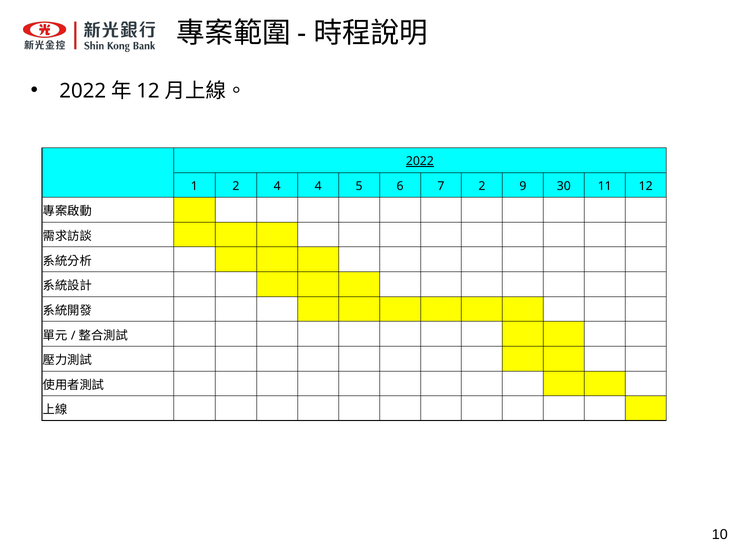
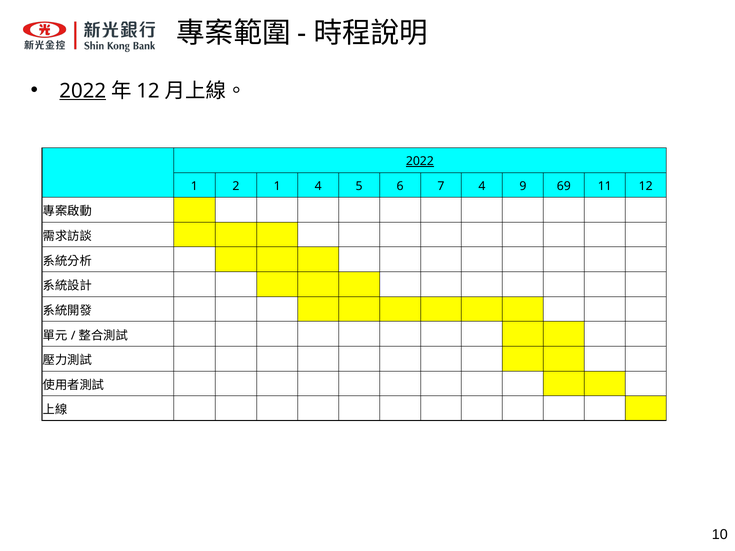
2022 underline: none -> present (83, 91)
2 4: 4 -> 1 (277, 186)
7 2: 2 -> 4 (482, 186)
30: 30 -> 69 (564, 186)
